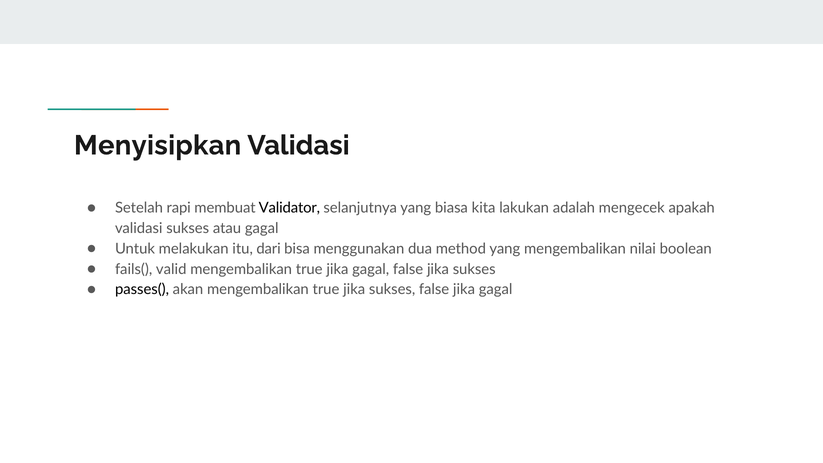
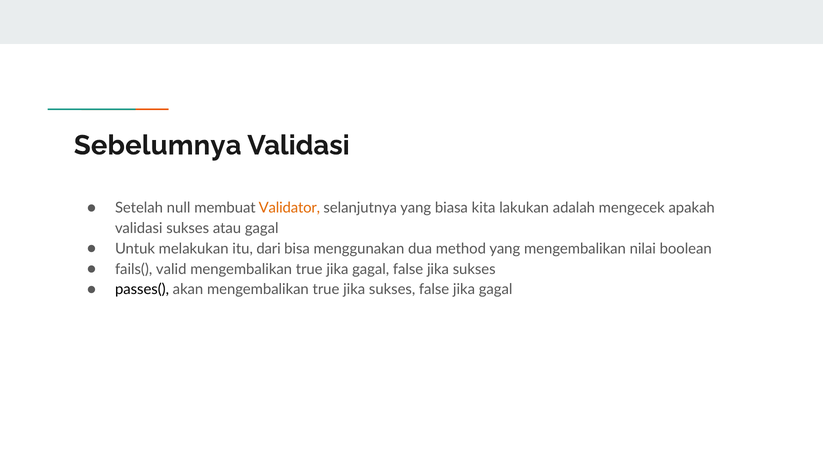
Menyisipkan: Menyisipkan -> Sebelumnya (158, 145)
rapi: rapi -> null (179, 208)
Validator colour: black -> orange (289, 208)
